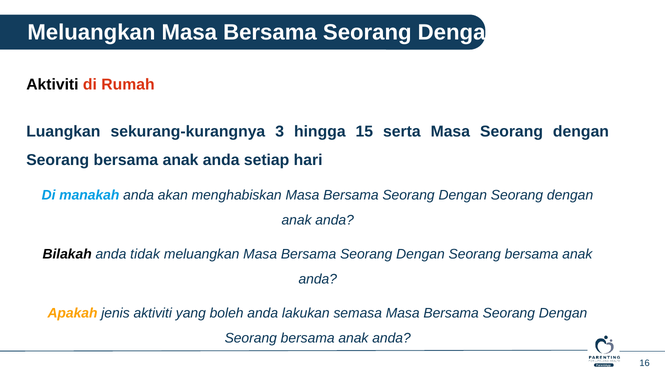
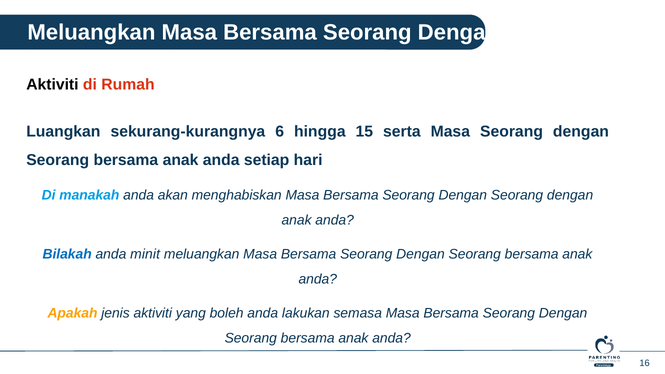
3: 3 -> 6 (280, 132)
Bilakah colour: black -> blue (67, 254)
tidak: tidak -> minit (145, 254)
